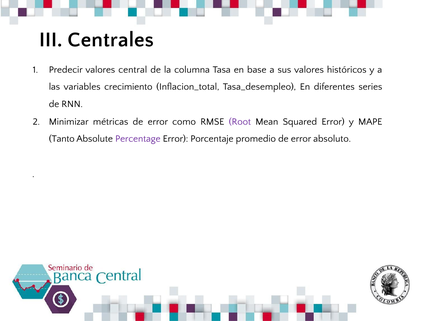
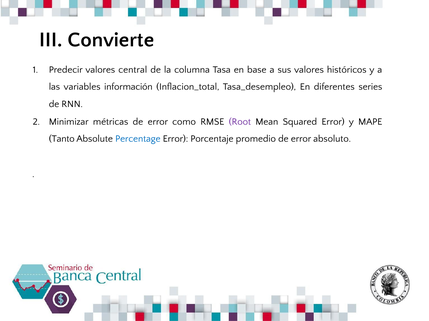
Centrales: Centrales -> Convierte (111, 40)
crecimiento: crecimiento -> información (128, 87)
Percentage colour: purple -> blue (138, 139)
